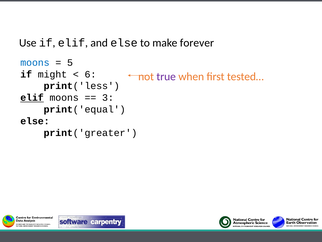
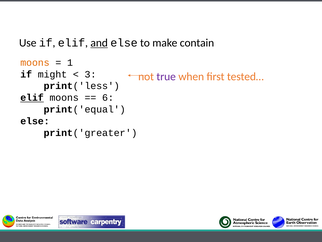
and underline: none -> present (99, 43)
forever: forever -> contain (197, 43)
moons colour: blue -> orange (35, 62)
5: 5 -> 1 (70, 62)
6: 6 -> 3 (90, 74)
3: 3 -> 6 (108, 98)
